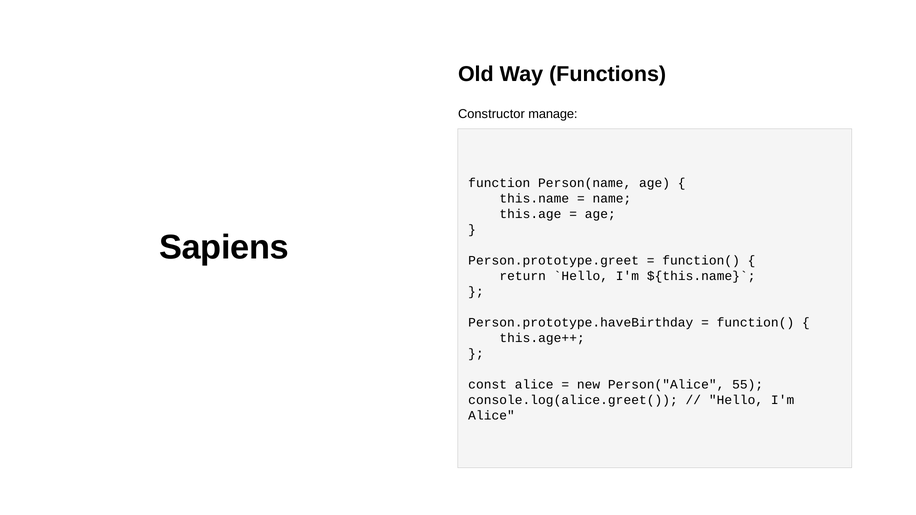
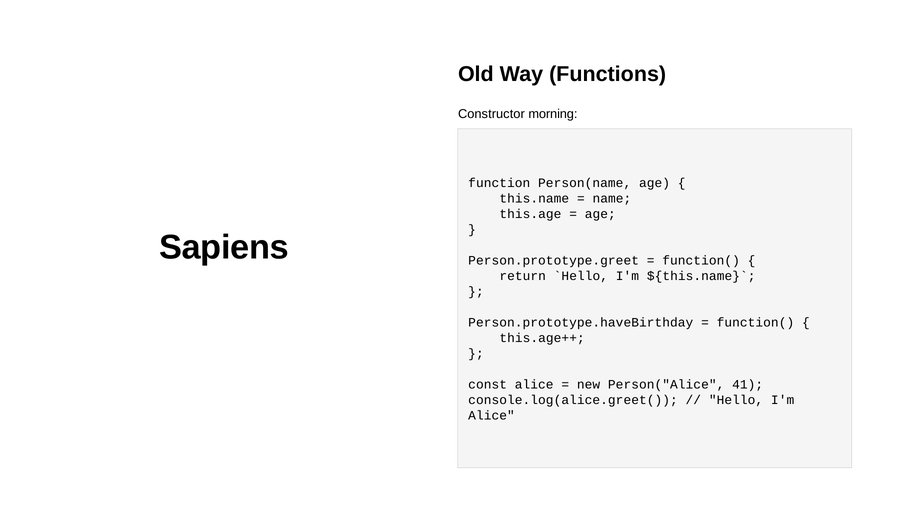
manage: manage -> morning (553, 114)
55: 55 -> 41 (748, 385)
